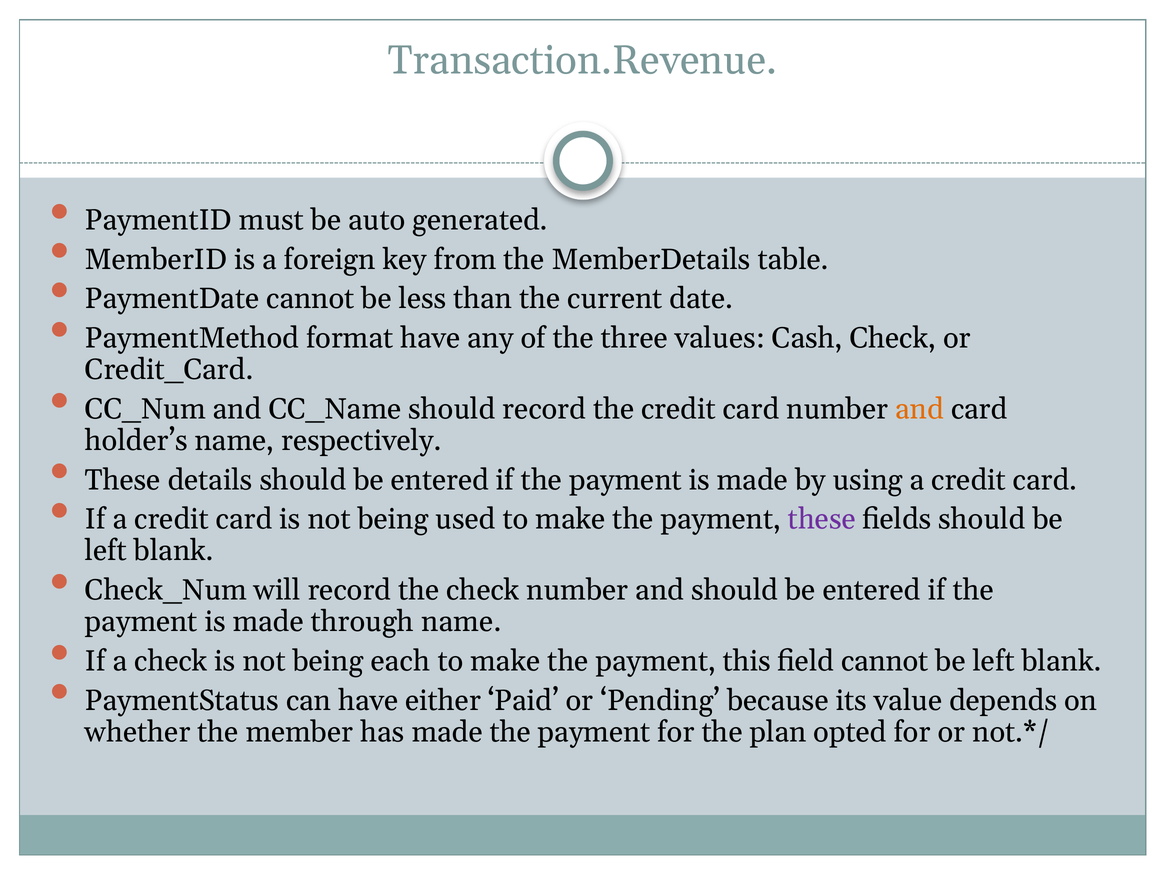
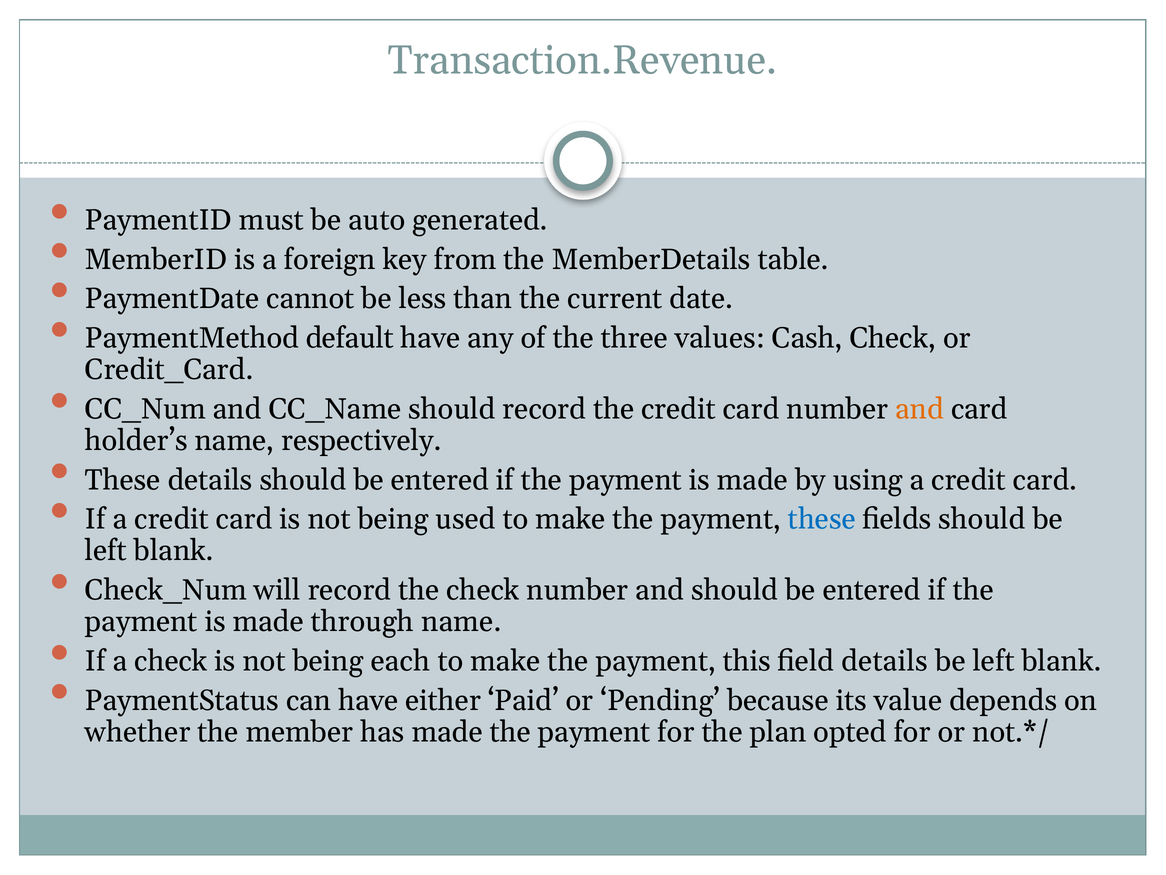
format: format -> default (350, 338)
these colour: purple -> blue (822, 519)
field cannot: cannot -> details (884, 661)
